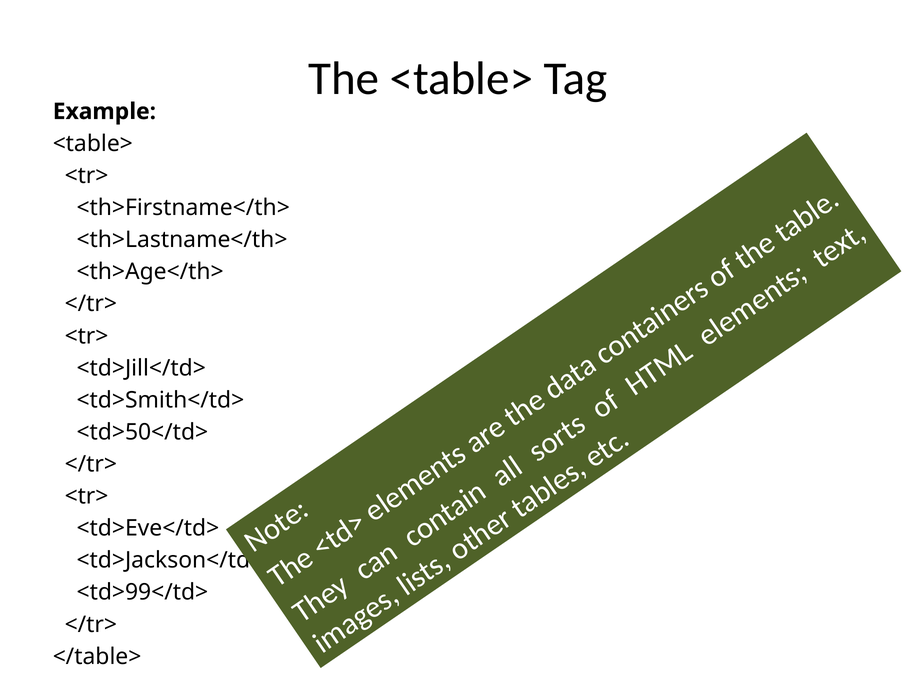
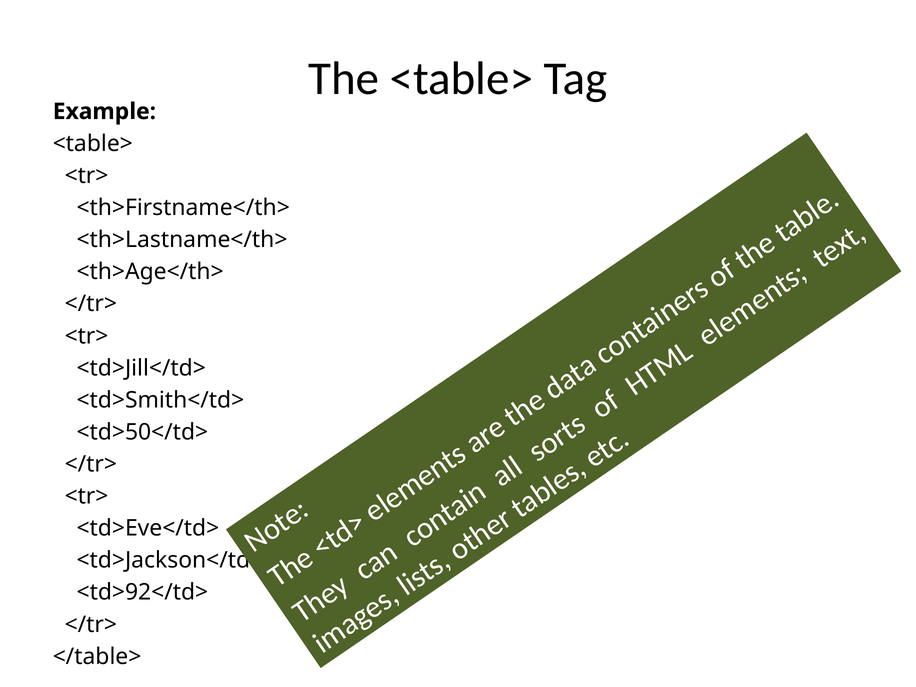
<td>99</td>: <td>99</td> -> <td>92</td> (142, 592)
